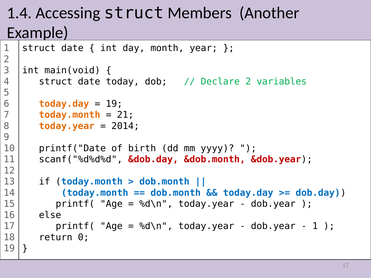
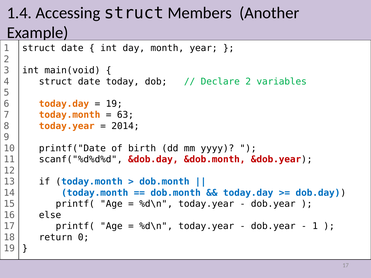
21: 21 -> 63 (125, 115)
